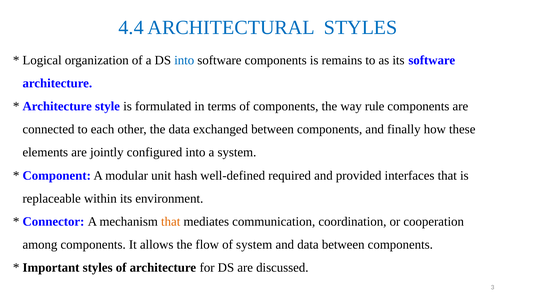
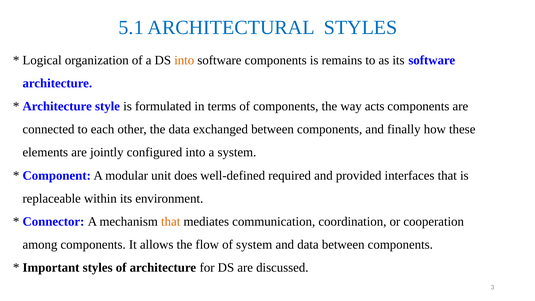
4.4: 4.4 -> 5.1 (131, 27)
into colour: blue -> orange (184, 60)
rule: rule -> acts (375, 106)
hash: hash -> does (186, 175)
